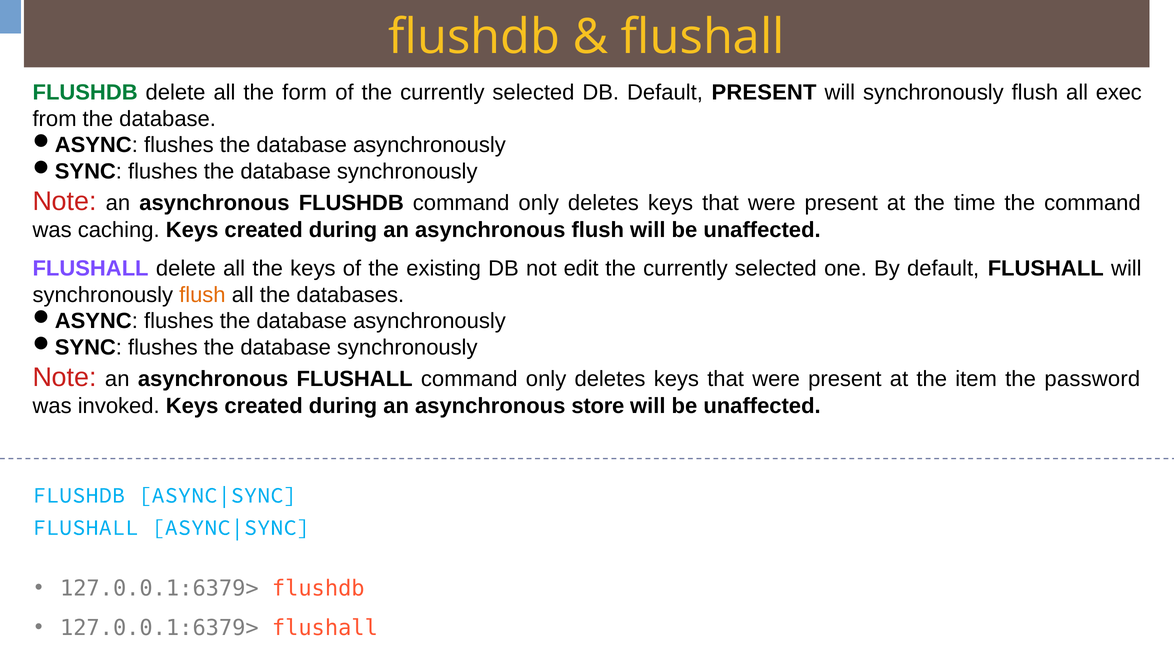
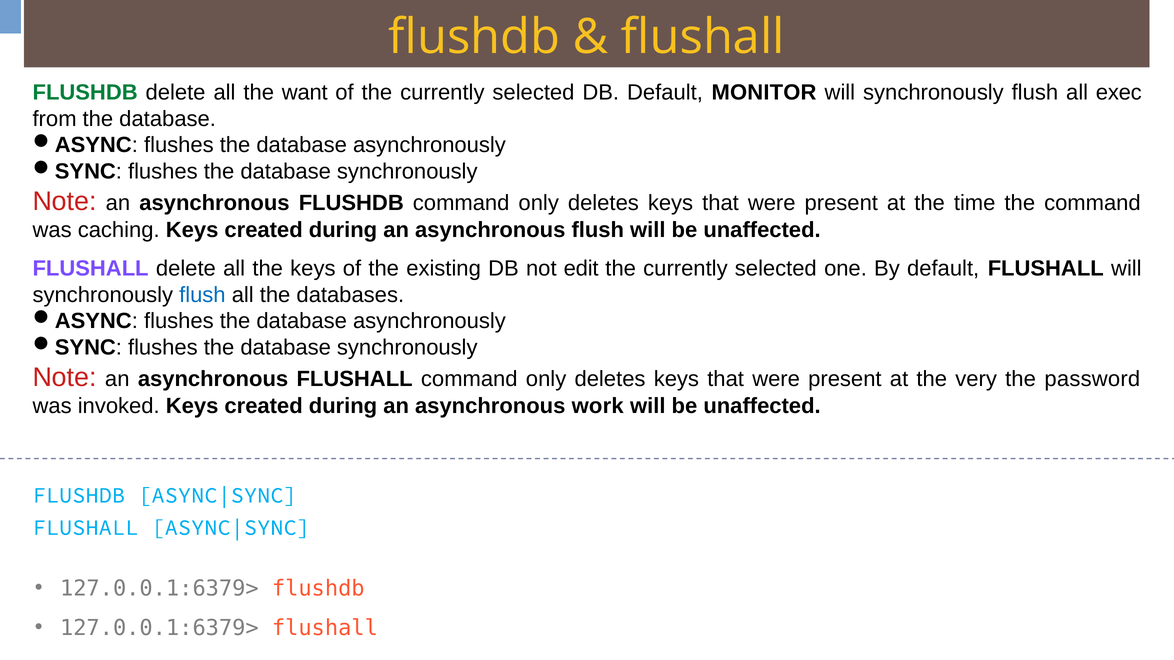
form: form -> want (305, 92)
Default PRESENT: PRESENT -> MONITOR (764, 92)
flush colour: orange -> blue (202, 295)
item: item -> very (976, 379)
store: store -> work (598, 406)
